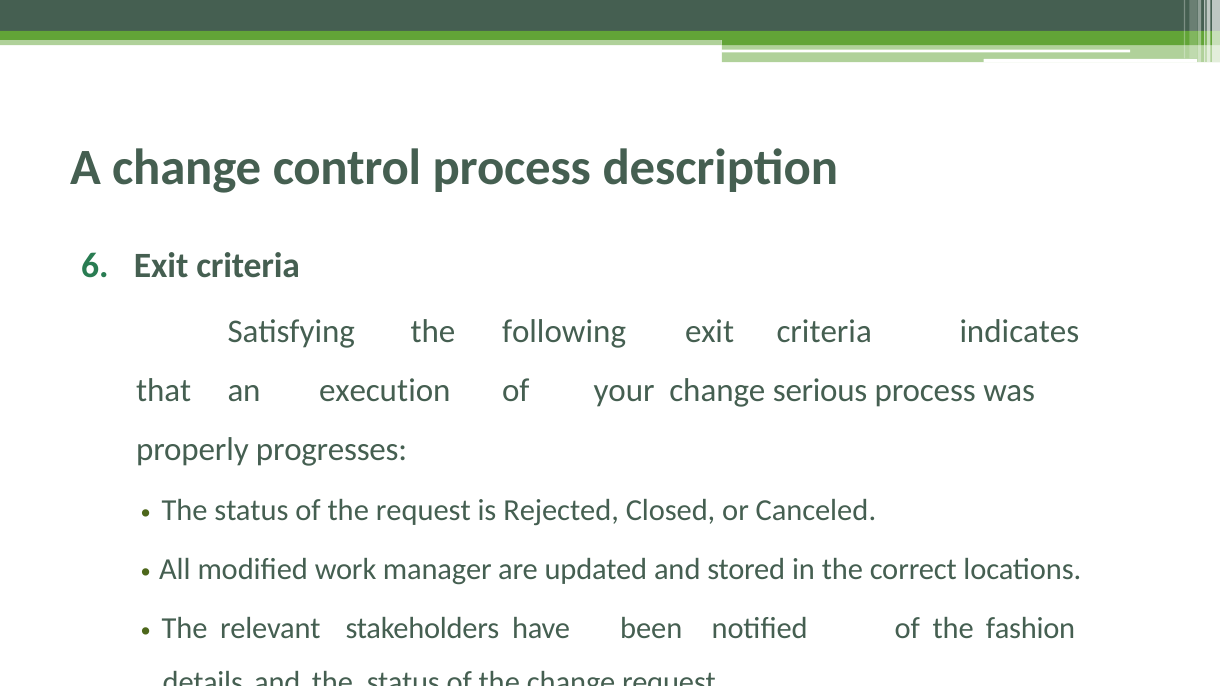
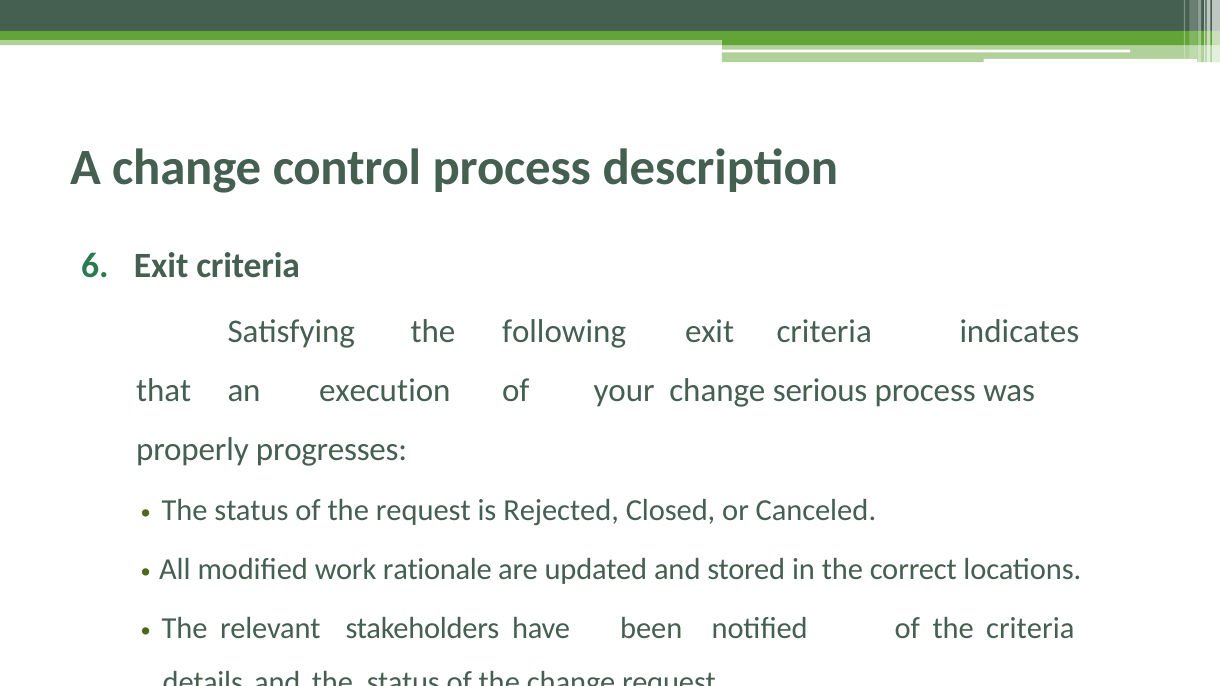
manager: manager -> rationale (437, 569)
the fashion: fashion -> criteria (1030, 628)
